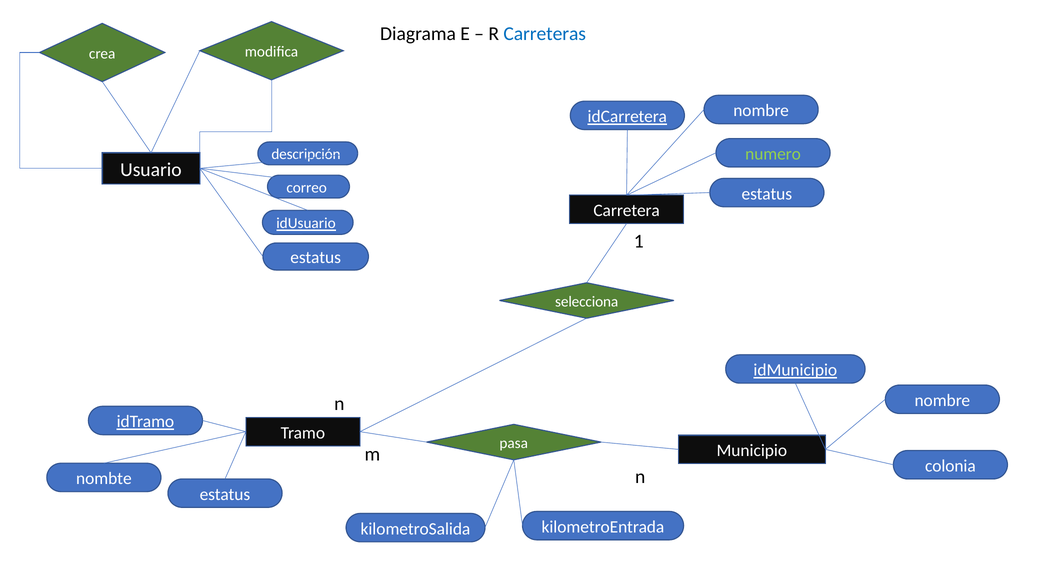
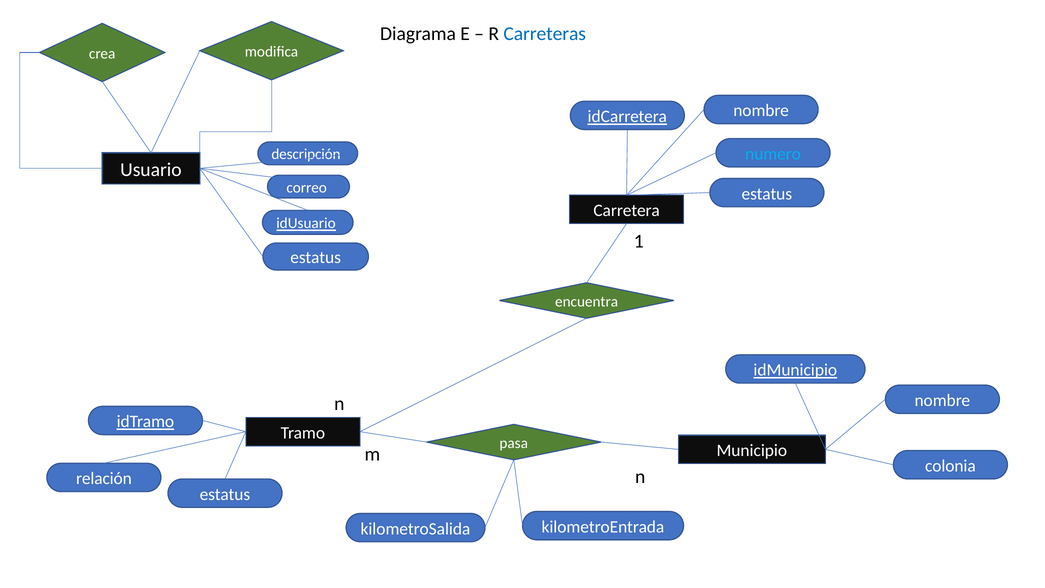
numero colour: light green -> light blue (773, 154)
selecciona: selecciona -> encuentra (587, 301)
nombte: nombte -> relación (104, 478)
